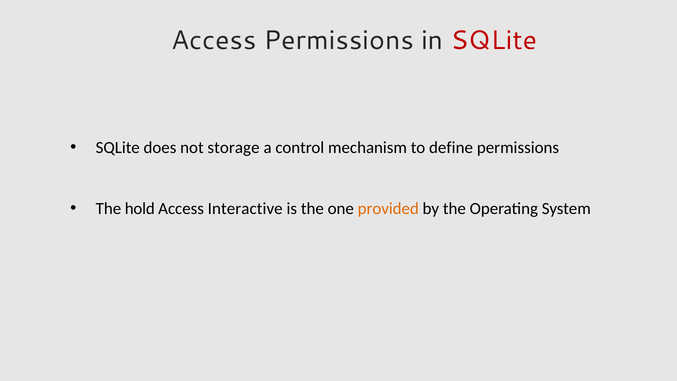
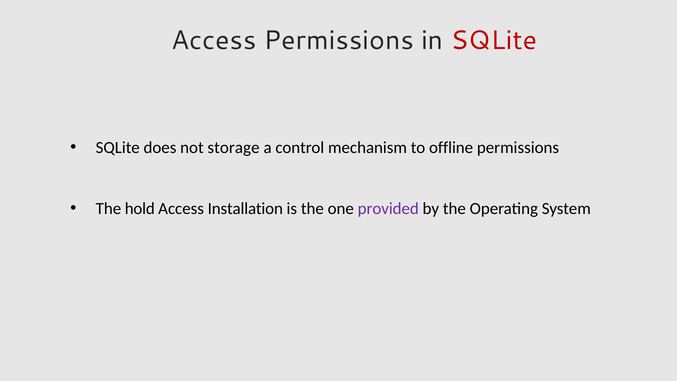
define: define -> offline (451, 148)
Interactive: Interactive -> Installation (245, 208)
provided colour: orange -> purple (388, 208)
